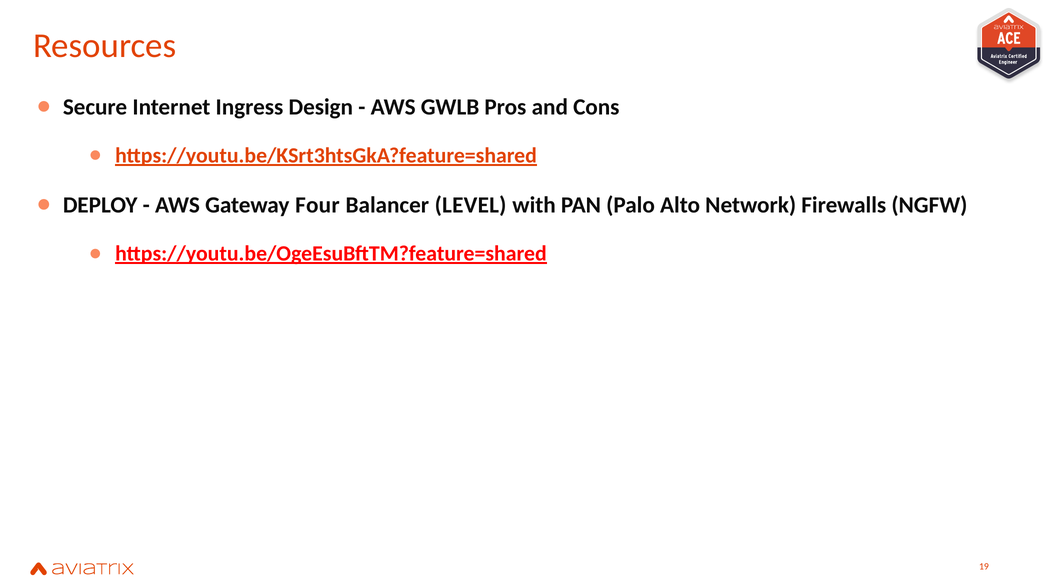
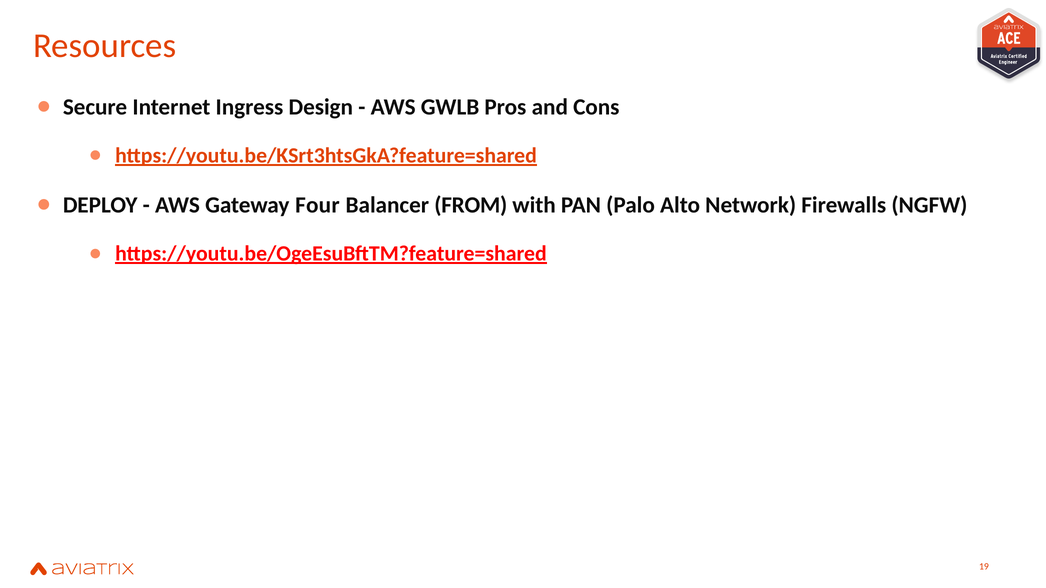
LEVEL: LEVEL -> FROM (471, 205)
